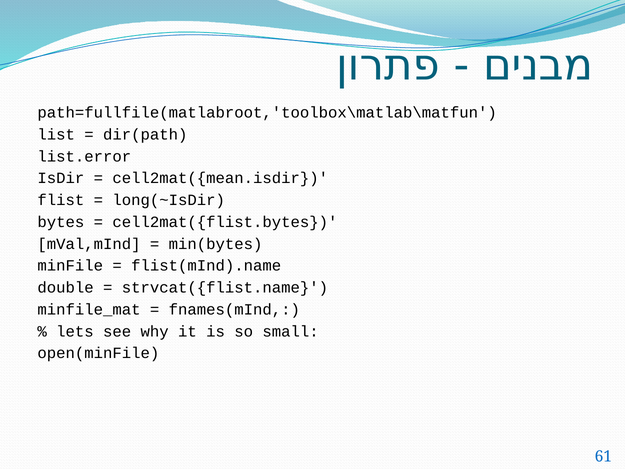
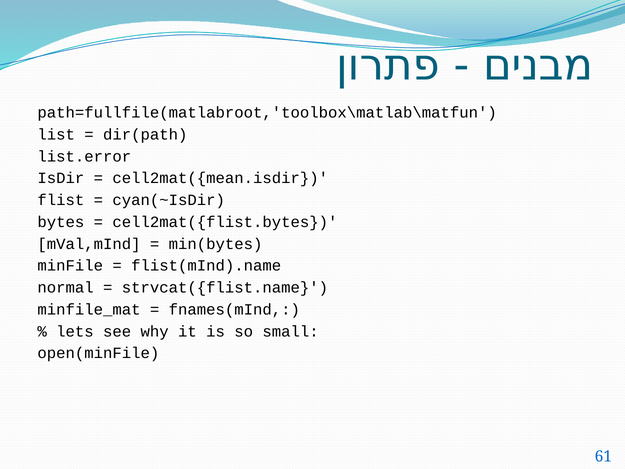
long(~IsDir: long(~IsDir -> cyan(~IsDir (169, 200)
double: double -> normal (66, 288)
